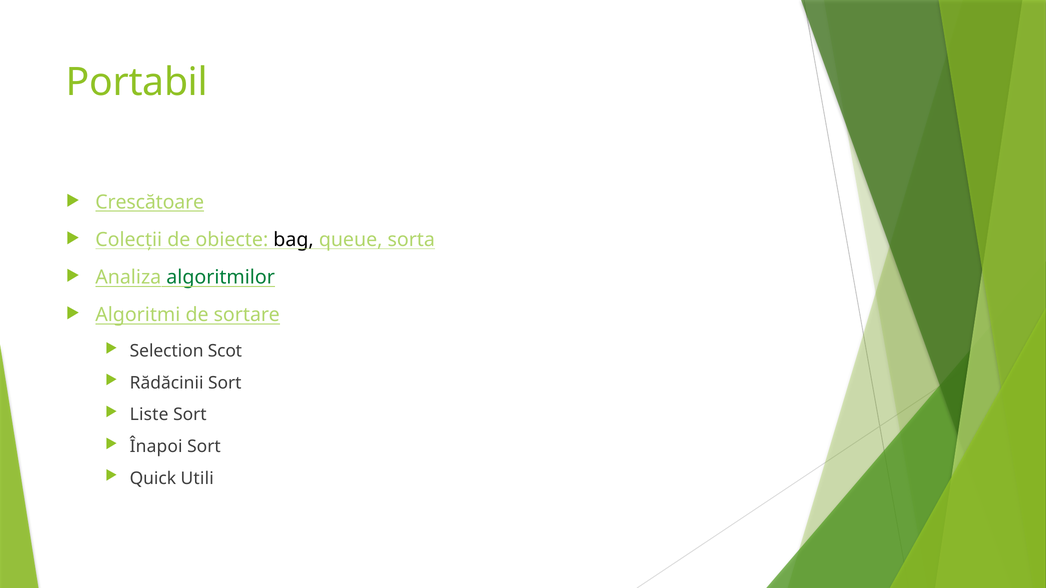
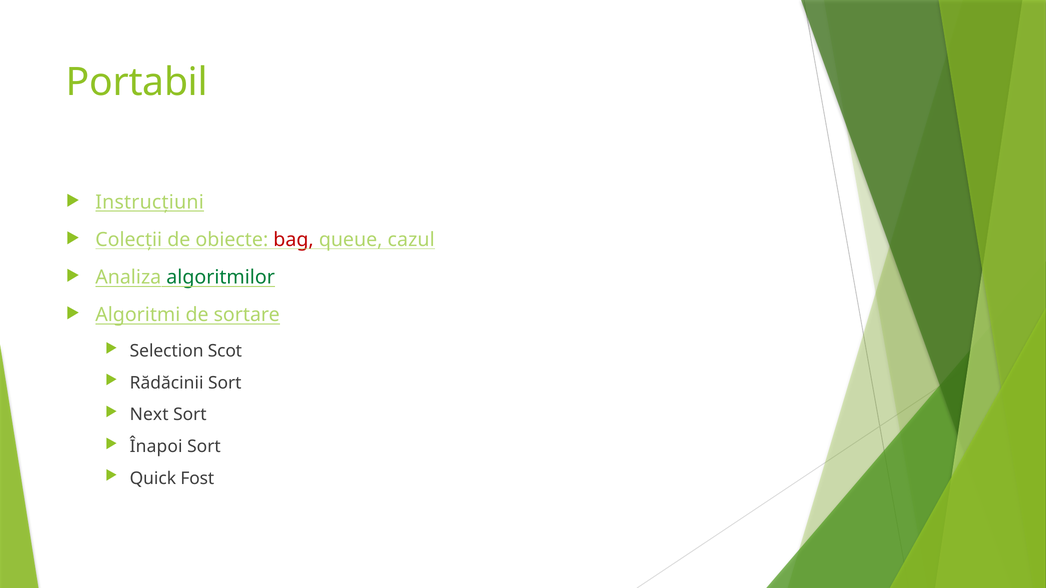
Crescătoare: Crescătoare -> Instrucțiuni (150, 202)
bag colour: black -> red (294, 240)
sorta: sorta -> cazul (411, 240)
Liste: Liste -> Next (149, 415)
Utili: Utili -> Fost (197, 479)
